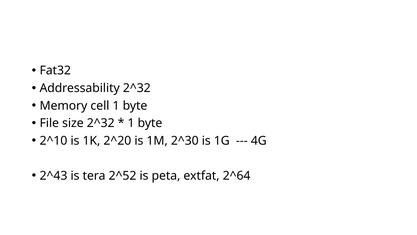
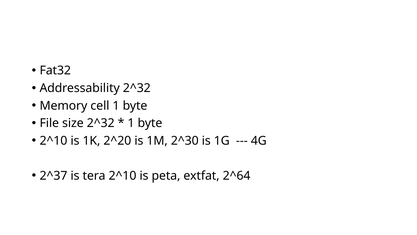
2^43: 2^43 -> 2^37 (54, 175)
tera 2^52: 2^52 -> 2^10 (122, 175)
